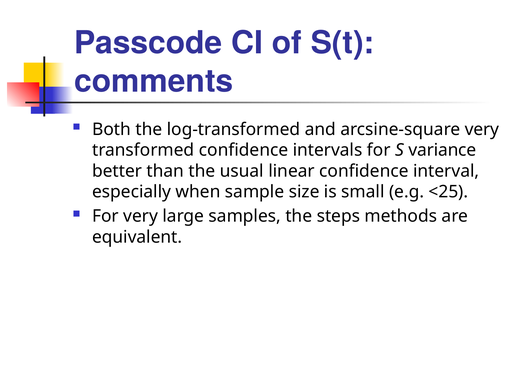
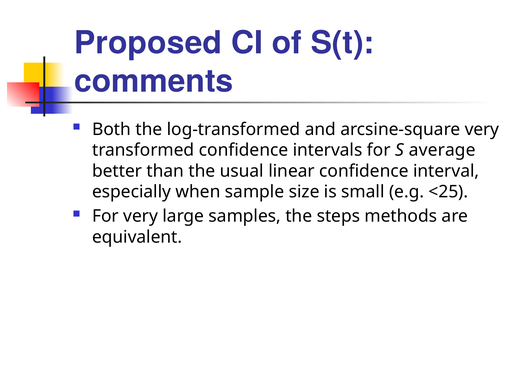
Passcode: Passcode -> Proposed (148, 43)
variance: variance -> average (442, 150)
